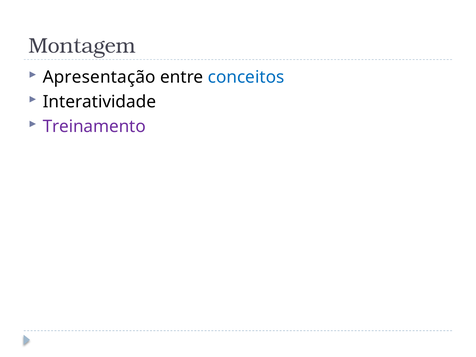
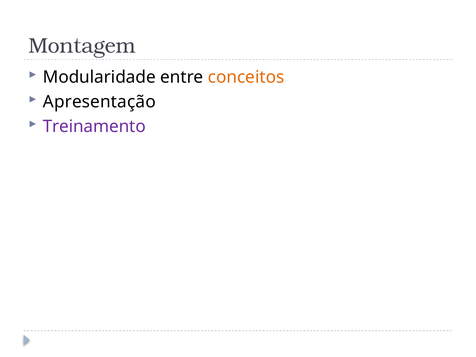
Apresentação: Apresentação -> Modularidade (99, 77)
conceitos colour: blue -> orange (246, 77)
Interatividade: Interatividade -> Apresentação (99, 102)
